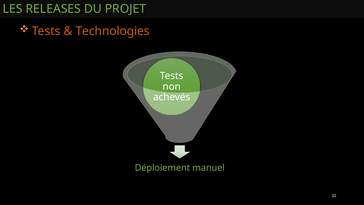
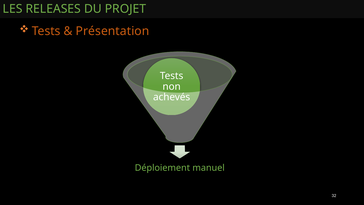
Technologies: Technologies -> Présentation (113, 31)
